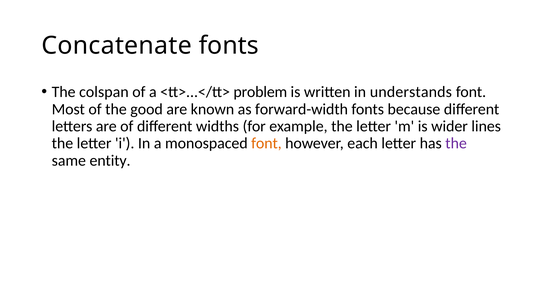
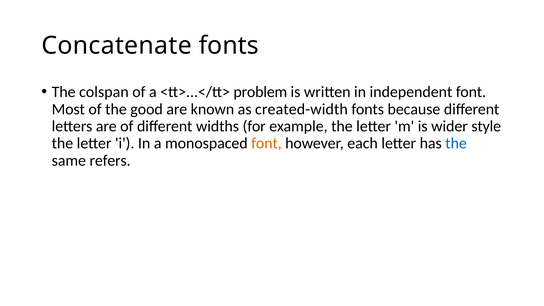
understands: understands -> independent (411, 92)
forward-width: forward-width -> created-width (301, 109)
lines: lines -> style (486, 126)
the colour: purple -> blue (456, 143)
entity: entity -> refers (110, 161)
